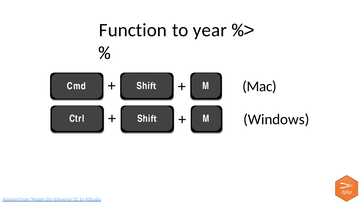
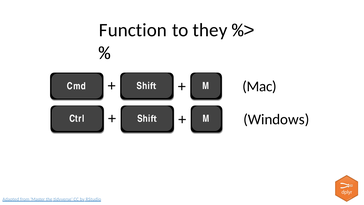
year: year -> they (210, 30)
